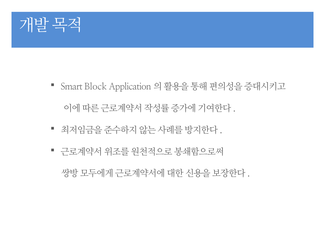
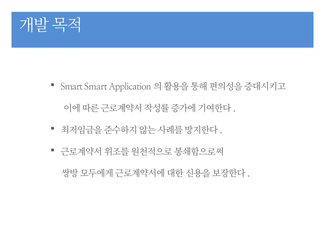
Smart Block: Block -> Smart (96, 87)
